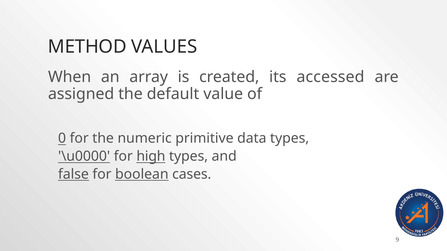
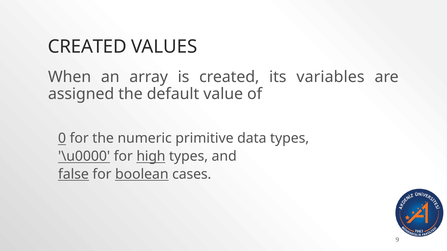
METHOD: METHOD -> CREATED (87, 47)
accessed: accessed -> variables (331, 77)
